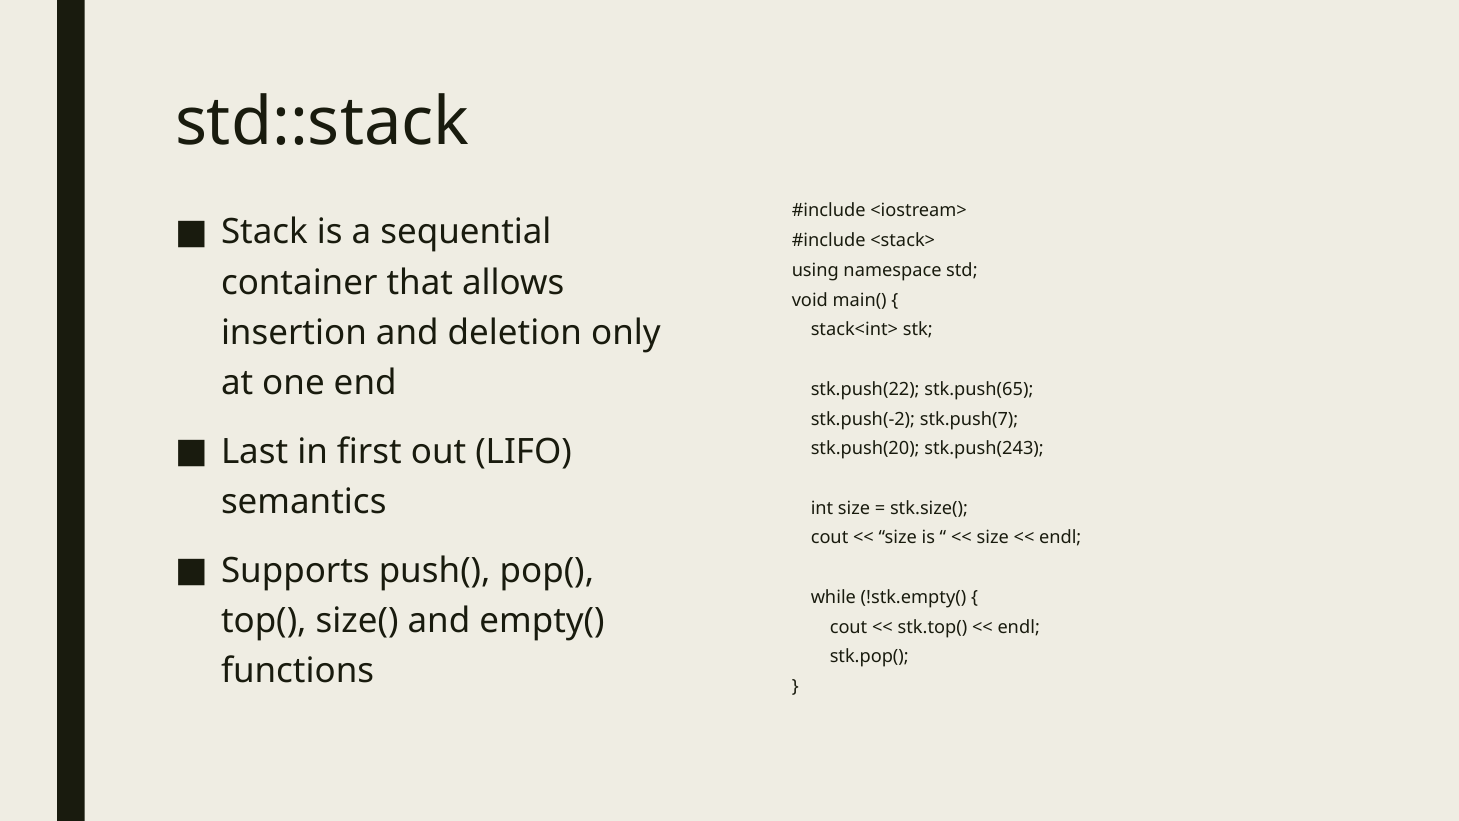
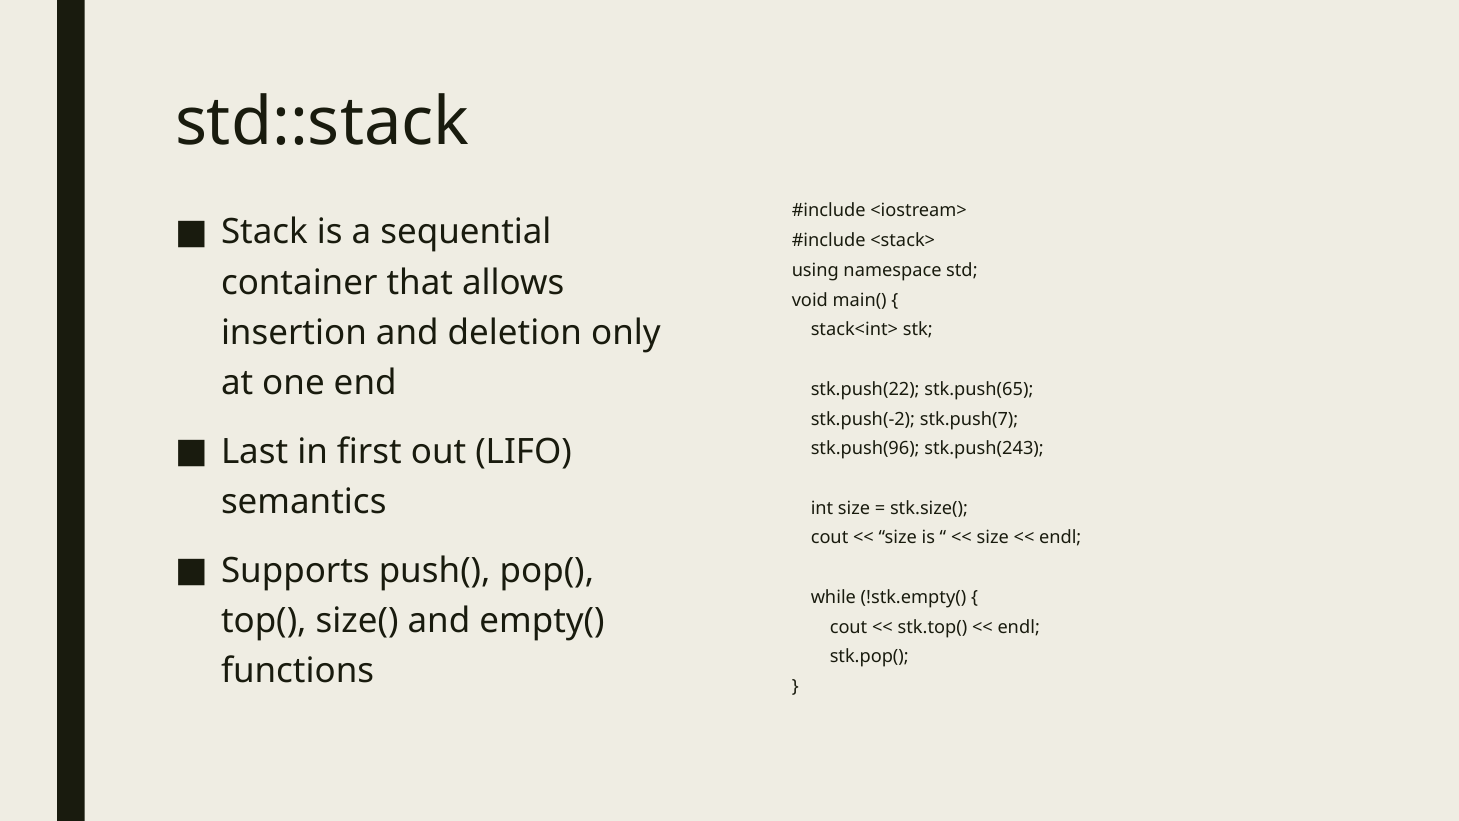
stk.push(20: stk.push(20 -> stk.push(96 (865, 449)
